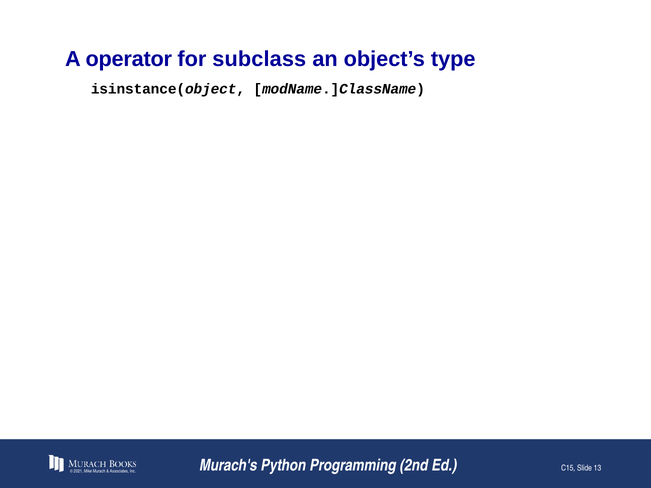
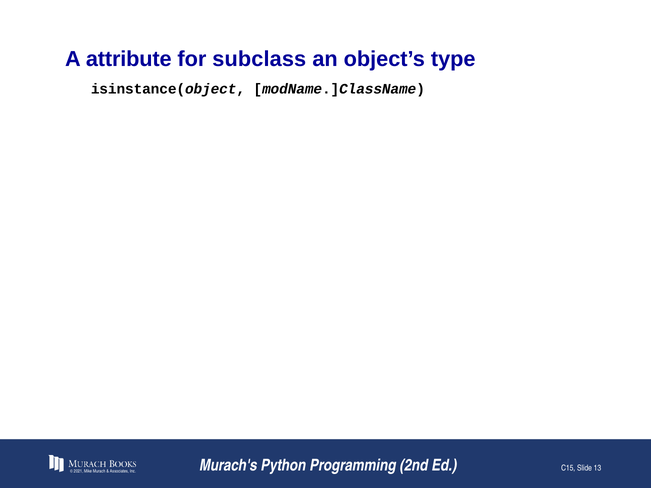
operator: operator -> attribute (129, 59)
